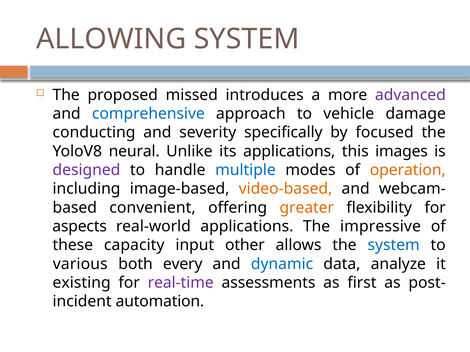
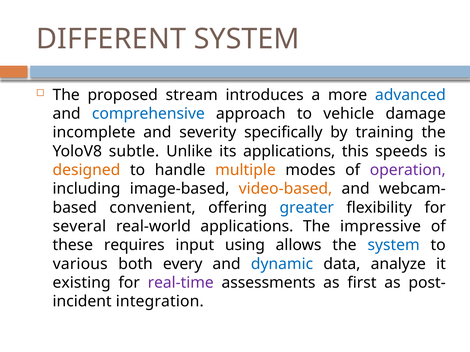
ALLOWING: ALLOWING -> DIFFERENT (111, 39)
missed: missed -> stream (192, 95)
advanced colour: purple -> blue (410, 95)
conducting: conducting -> incomplete (94, 133)
focused: focused -> training (385, 133)
neural: neural -> subtle (134, 151)
images: images -> speeds (401, 151)
designed colour: purple -> orange (86, 170)
multiple colour: blue -> orange (245, 170)
operation colour: orange -> purple (408, 170)
greater colour: orange -> blue (307, 208)
aspects: aspects -> several (79, 227)
capacity: capacity -> requires (134, 245)
other: other -> using (245, 245)
automation: automation -> integration (160, 302)
